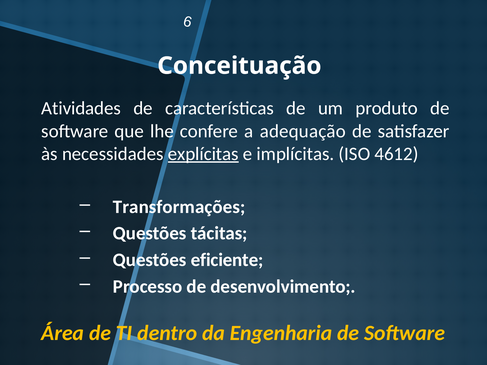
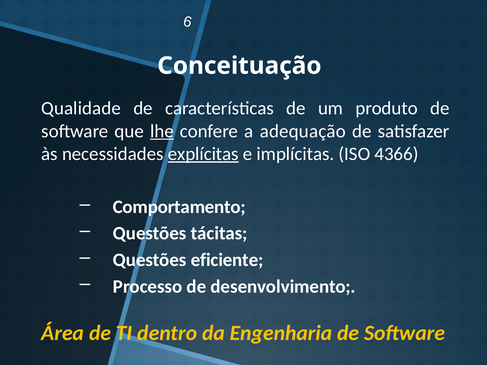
Atividades: Atividades -> Qualidade (81, 108)
lhe underline: none -> present (162, 131)
4612: 4612 -> 4366 (397, 154)
Transformações: Transformações -> Comportamento (179, 207)
